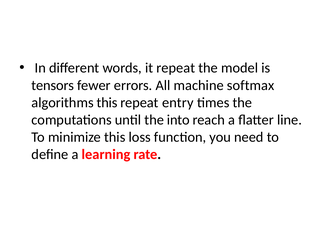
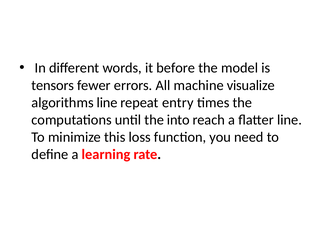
it repeat: repeat -> before (176, 68)
softmax: softmax -> visualize (251, 85)
algorithms this: this -> line (107, 102)
